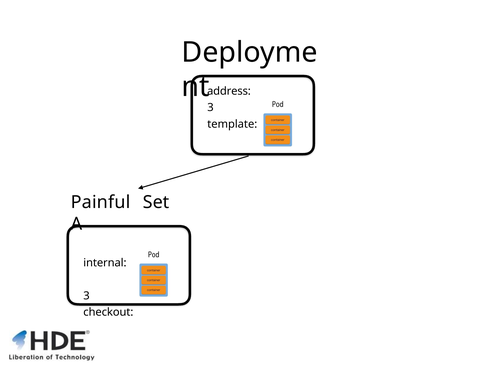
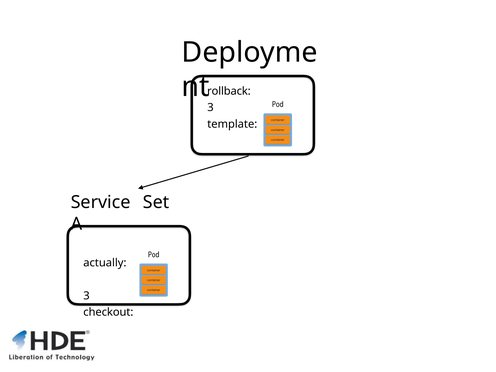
address: address -> rollback (229, 91)
Painful: Painful -> Service (101, 202)
internal: internal -> actually (105, 263)
